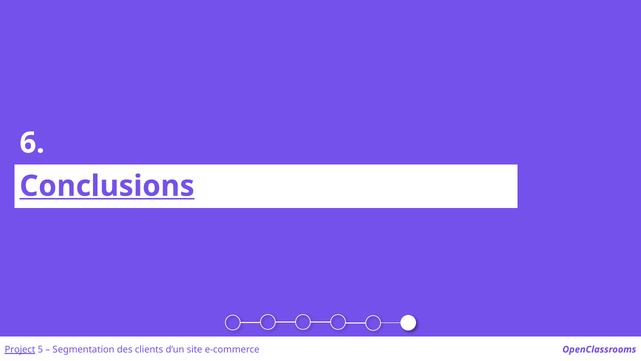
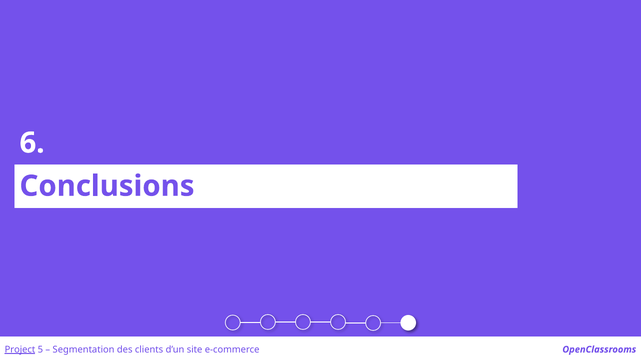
Conclusions underline: present -> none (107, 186)
